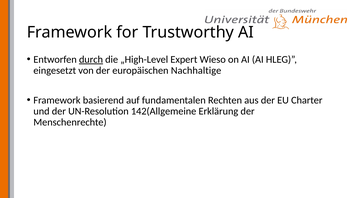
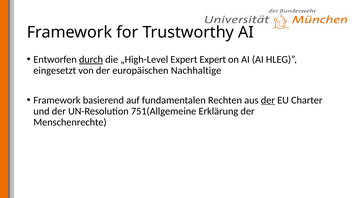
Expert Wieso: Wieso -> Expert (213, 60)
der underline: none -> present (268, 100)
142(Allgemeine: 142(Allgemeine -> 751(Allgemeine (164, 111)
